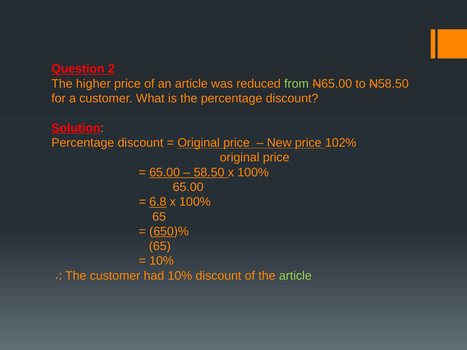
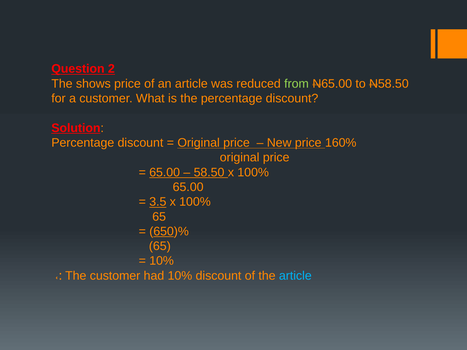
higher: higher -> shows (93, 84)
102%: 102% -> 160% (341, 143)
6.8: 6.8 -> 3.5 (158, 202)
article colour: light green -> light blue (295, 276)
